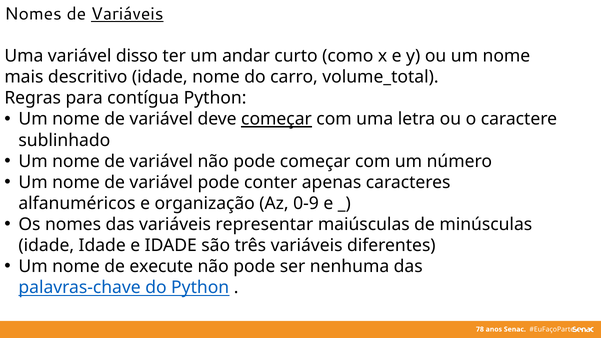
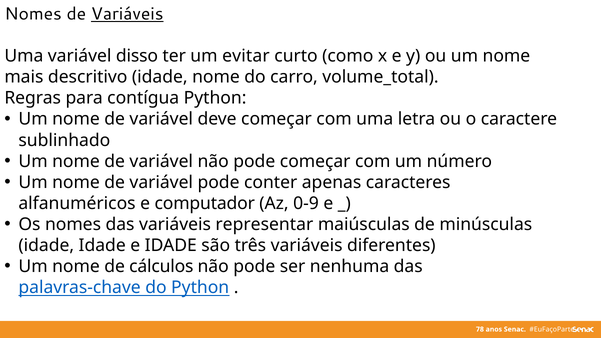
andar: andar -> evitar (246, 56)
começar underline: present -> none (276, 119)
organização: organização -> computador (205, 203)
execute: execute -> cálculos (161, 267)
